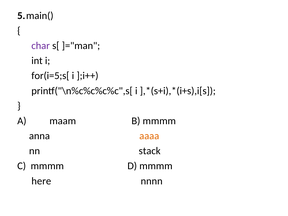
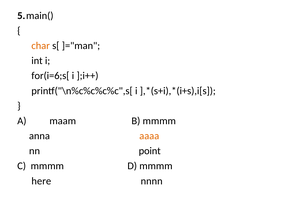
char colour: purple -> orange (41, 46)
for(i=5;s[: for(i=5;s[ -> for(i=6;s[ (50, 76)
stack: stack -> point (150, 151)
